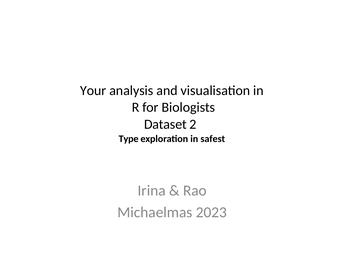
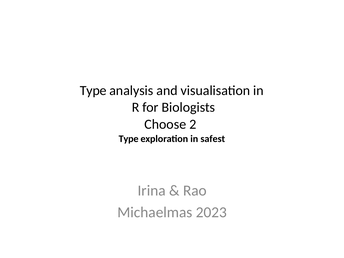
Your: Your -> Type (93, 90)
Dataset: Dataset -> Choose (165, 124)
